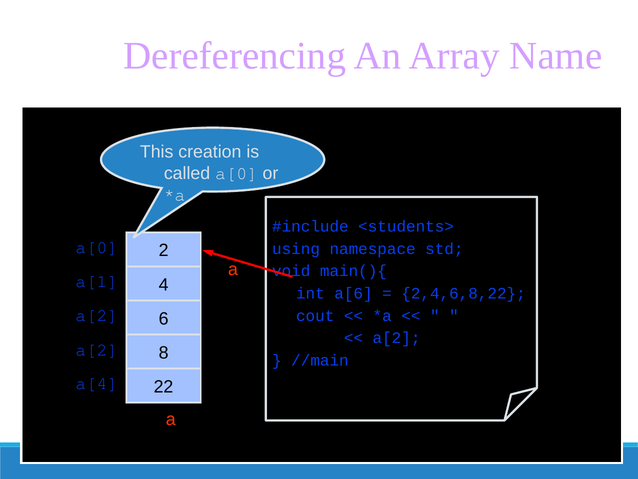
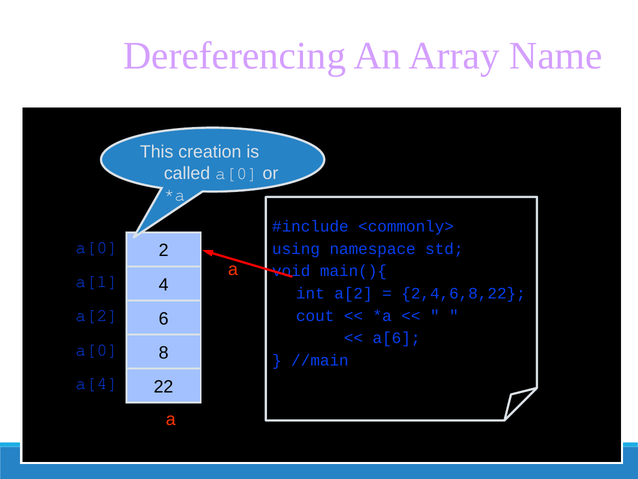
<students>: <students> -> <commonly> (406, 226)
int a[6: a[6 -> a[2 (353, 293)
a[2: a[2 -> a[6 (397, 338)
a[2: a[2 -> a[0 (97, 349)
